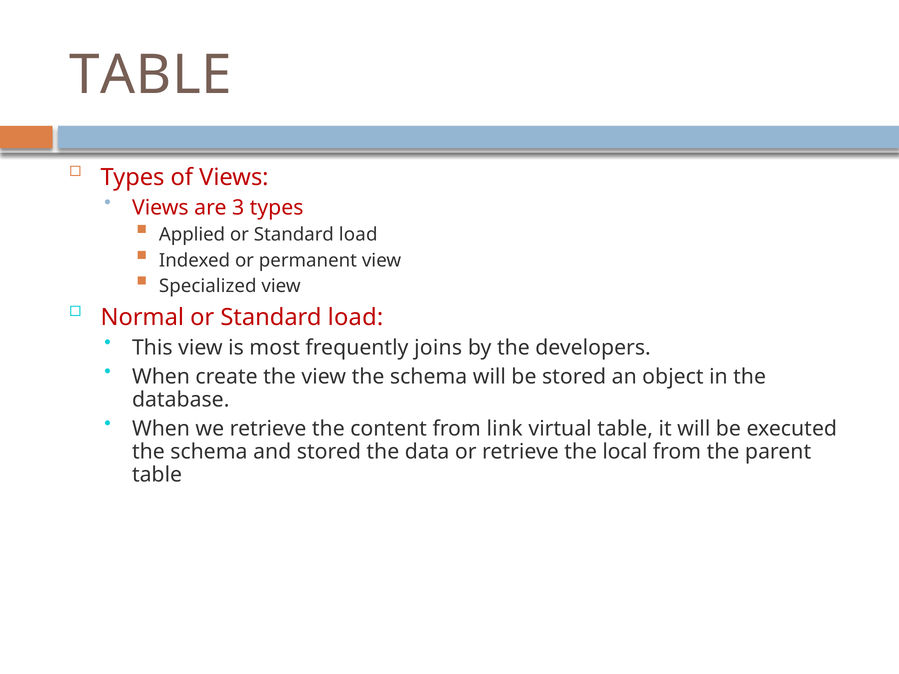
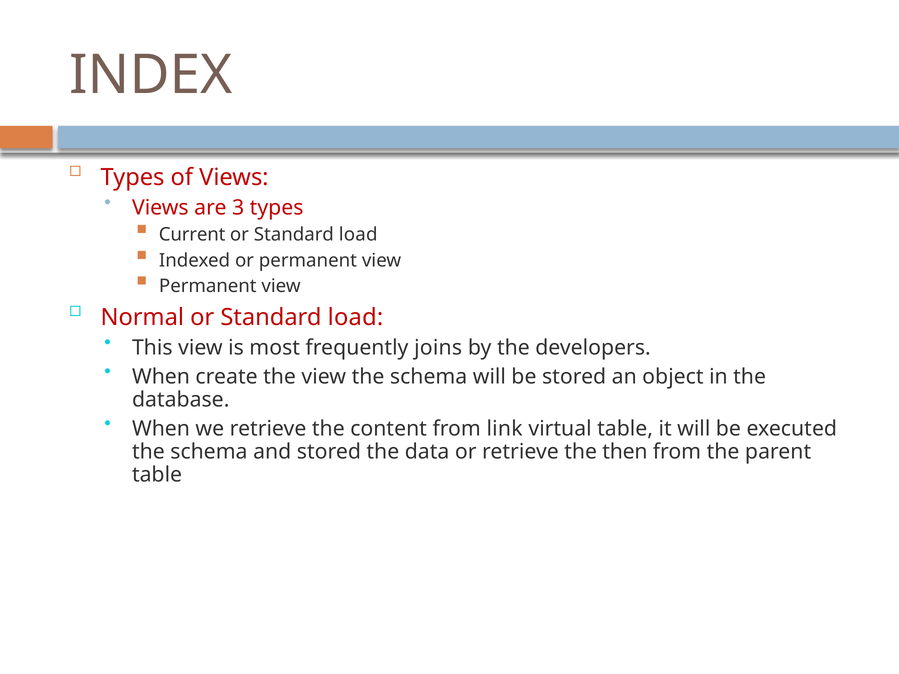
TABLE: TABLE -> INDEX (151, 75)
Applied: Applied -> Current (192, 235)
Specialized: Specialized -> Permanent (208, 286)
local: local -> then (625, 452)
